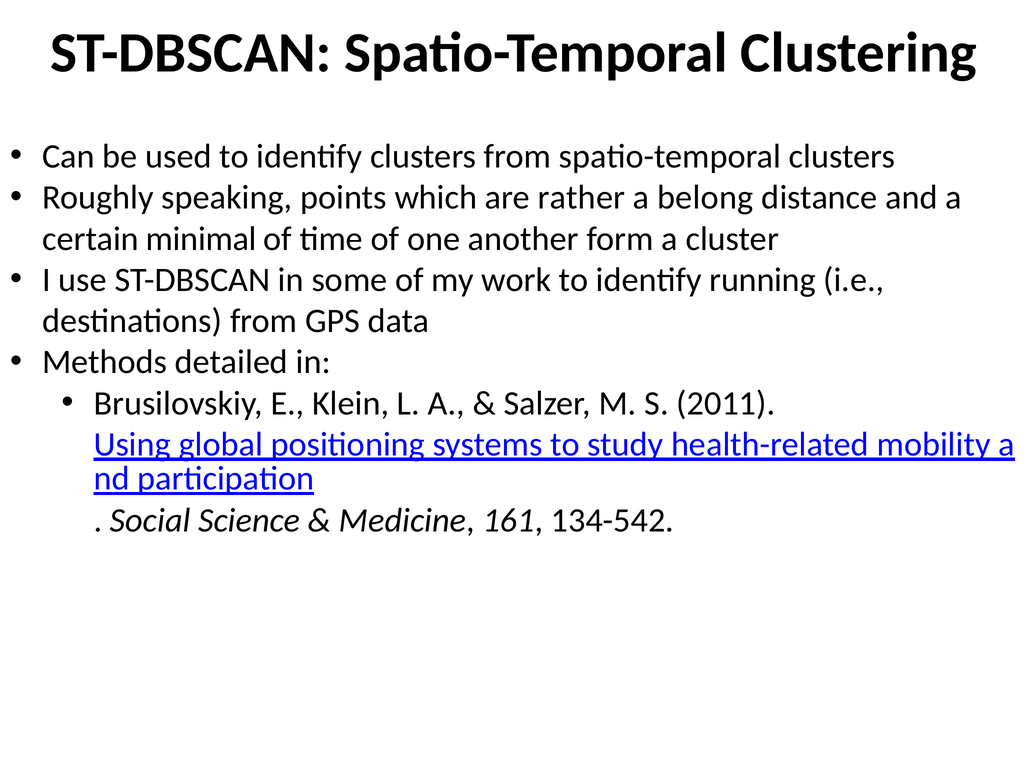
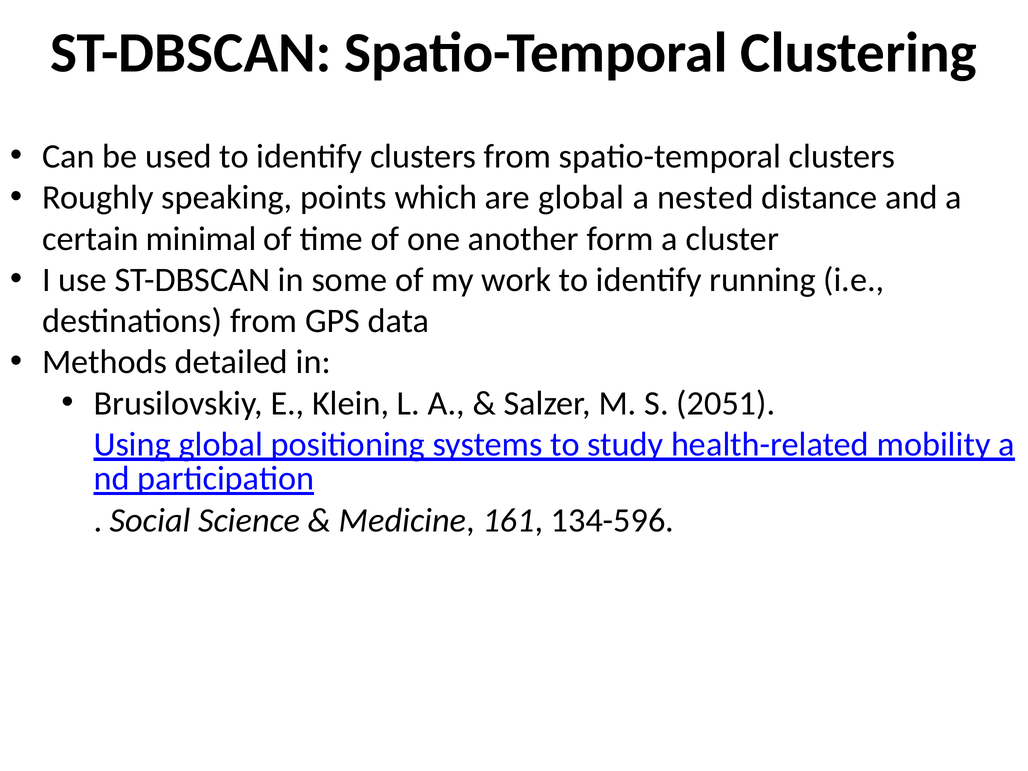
are rather: rather -> global (581, 198)
belong: belong -> nested (705, 198)
2011: 2011 -> 2051 (726, 403)
134-542: 134-542 -> 134-596 (612, 520)
